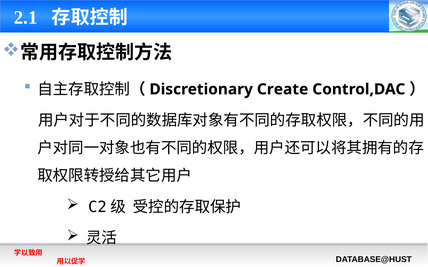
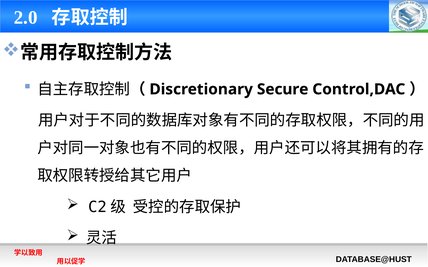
2.1: 2.1 -> 2.0 (26, 18)
Create: Create -> Secure (283, 89)
